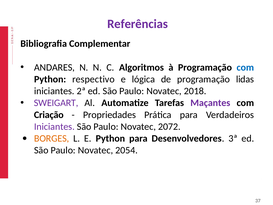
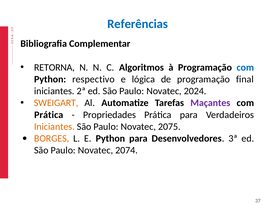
Referências colour: purple -> blue (138, 24)
ANDARES: ANDARES -> RETORNA (54, 67)
lidas: lidas -> final (245, 79)
2018: 2018 -> 2024 (195, 91)
SWEIGART colour: purple -> orange (56, 103)
Criação: Criação -> Prática (49, 115)
Iniciantes colour: purple -> orange (54, 126)
2072: 2072 -> 2075 (169, 126)
2054: 2054 -> 2074 (127, 150)
